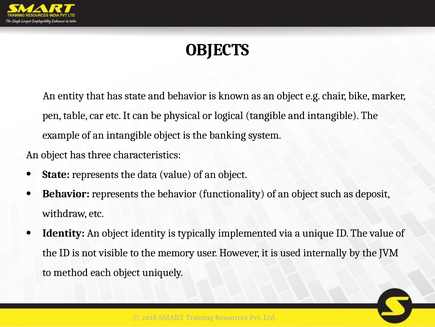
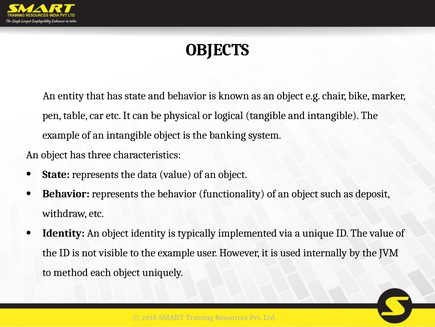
to the memory: memory -> example (176, 252)
